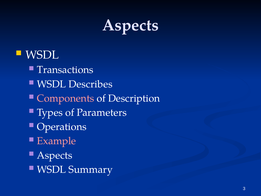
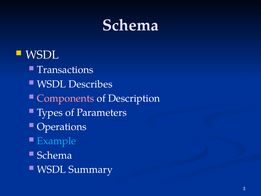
Aspects: Aspects -> Schema (131, 25)
Example colour: pink -> light blue (56, 141)
Aspects: Aspects -> Schema (55, 155)
